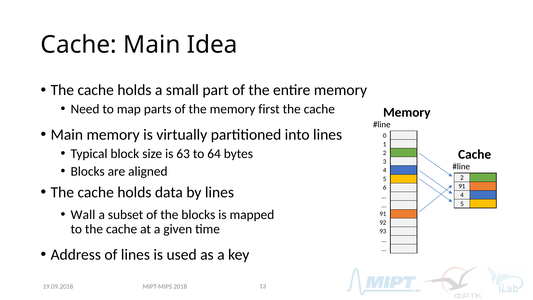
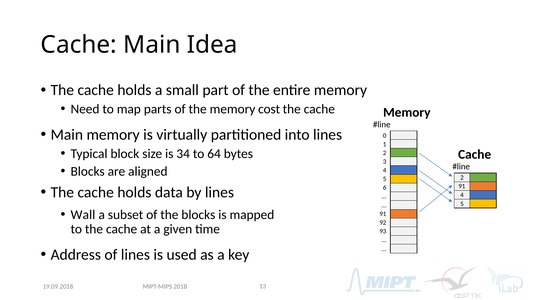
first: first -> cost (269, 109)
63: 63 -> 34 (183, 154)
